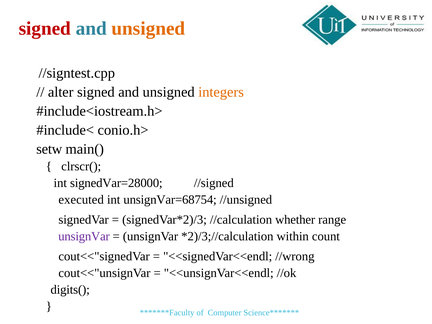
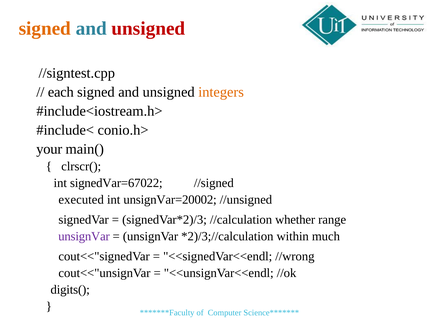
signed colour: red -> orange (45, 28)
unsigned colour: orange -> red (148, 28)
alter: alter -> each (61, 92)
setw: setw -> your (49, 149)
signedVar=28000: signedVar=28000 -> signedVar=67022 (116, 183)
unsignVar=68754: unsignVar=68754 -> unsignVar=20002 (170, 200)
count: count -> much (326, 236)
